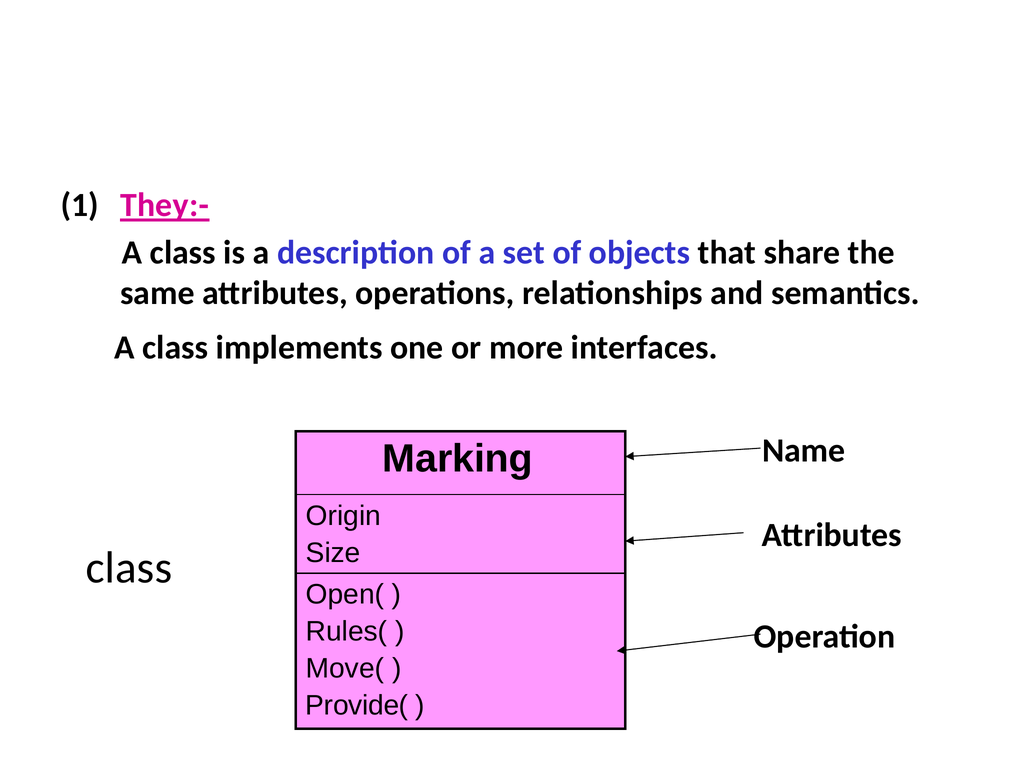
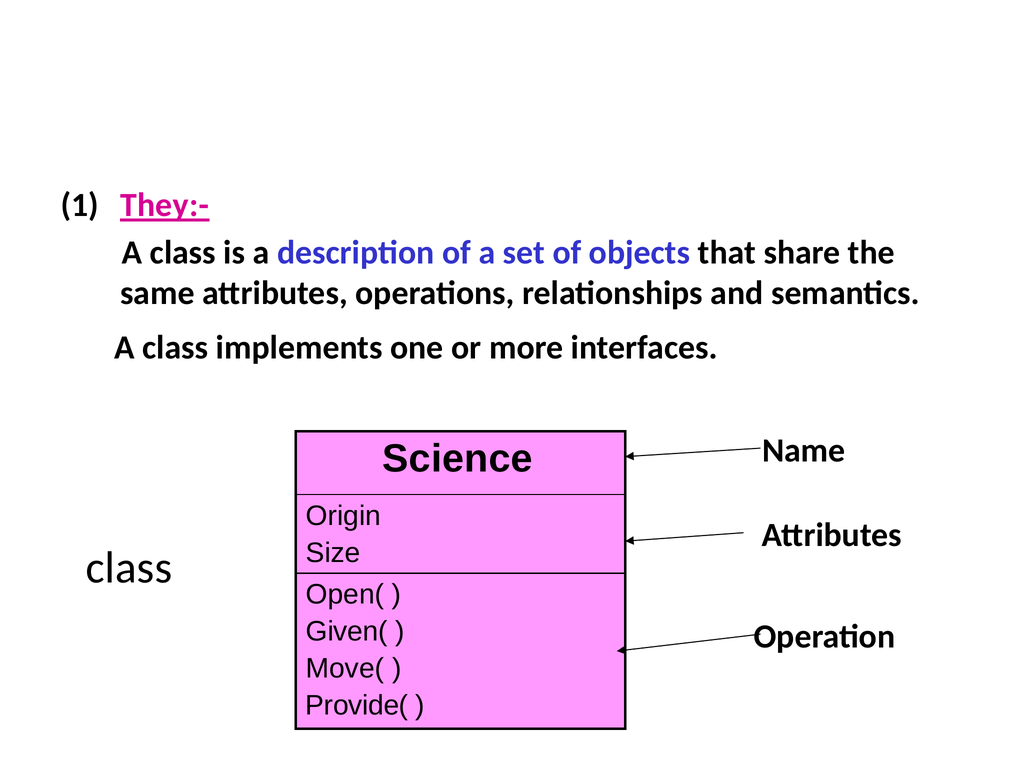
Marking: Marking -> Science (458, 459)
Rules(: Rules( -> Given( (347, 631)
